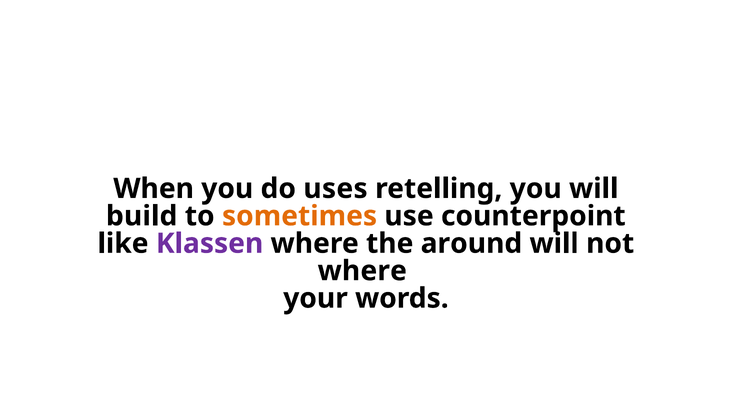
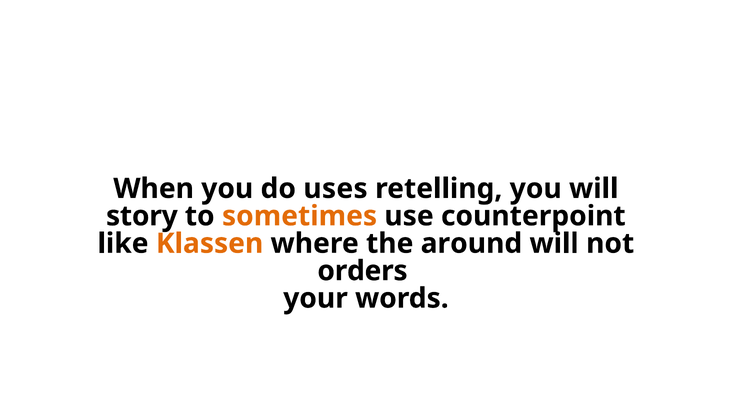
build: build -> story (142, 216)
Klassen colour: purple -> orange (210, 243)
where: where -> orders (362, 271)
